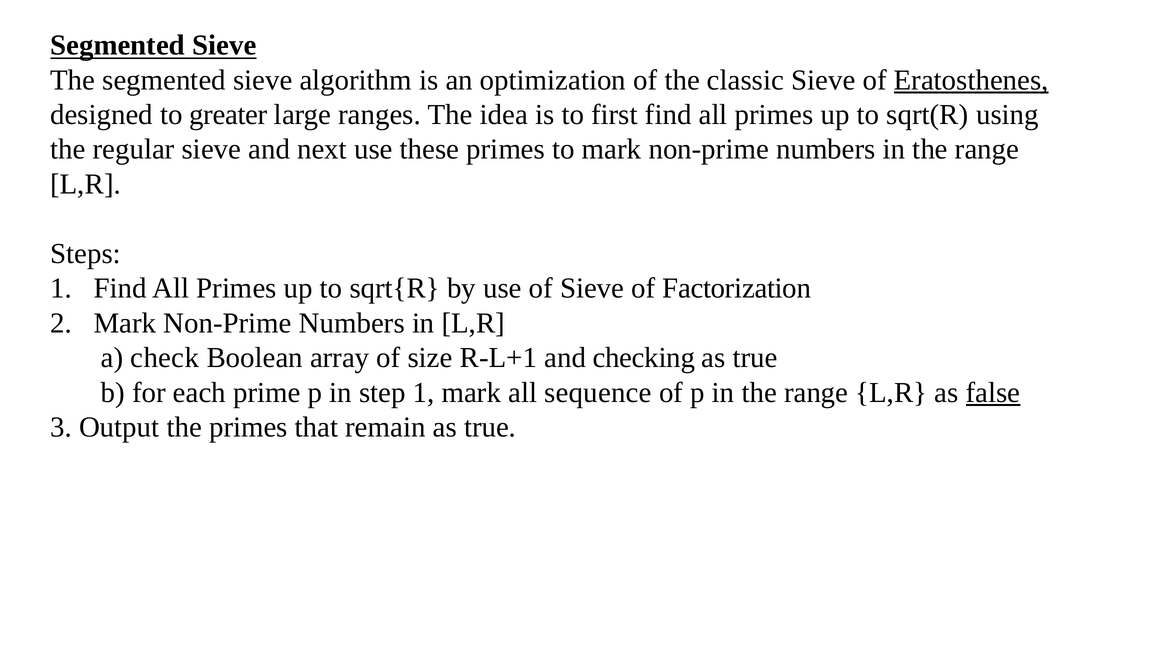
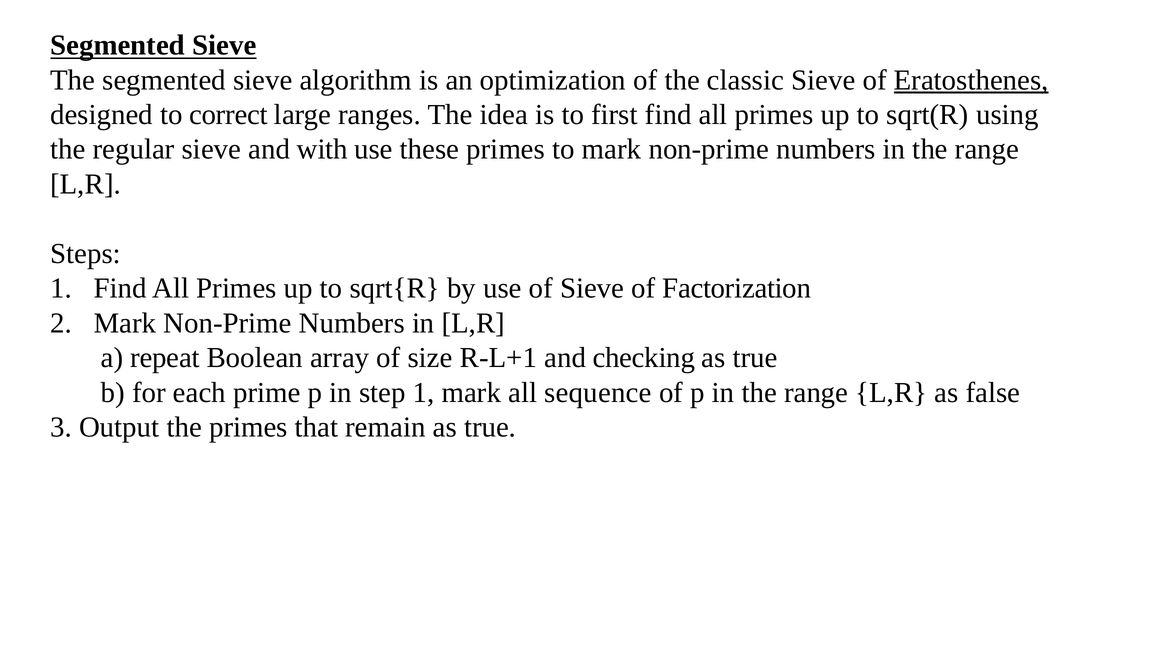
greater: greater -> correct (228, 115)
next: next -> with (322, 149)
check: check -> repeat (165, 357)
false underline: present -> none (993, 392)
